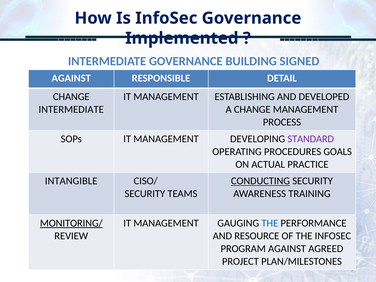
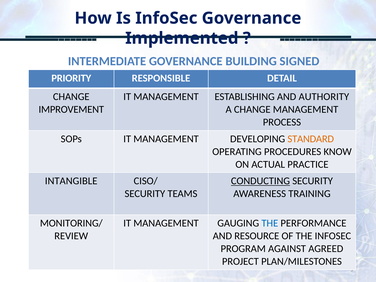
AGAINST: AGAINST -> PRIORITY (71, 78)
DEVELOPED: DEVELOPED -> AUTHORITY (324, 97)
INTERMEDIATE: INTERMEDIATE -> IMPROVEMENT (71, 109)
STANDARD colour: purple -> orange (311, 139)
GOALS: GOALS -> KNOW (338, 152)
MONITORING/ underline: present -> none (71, 223)
